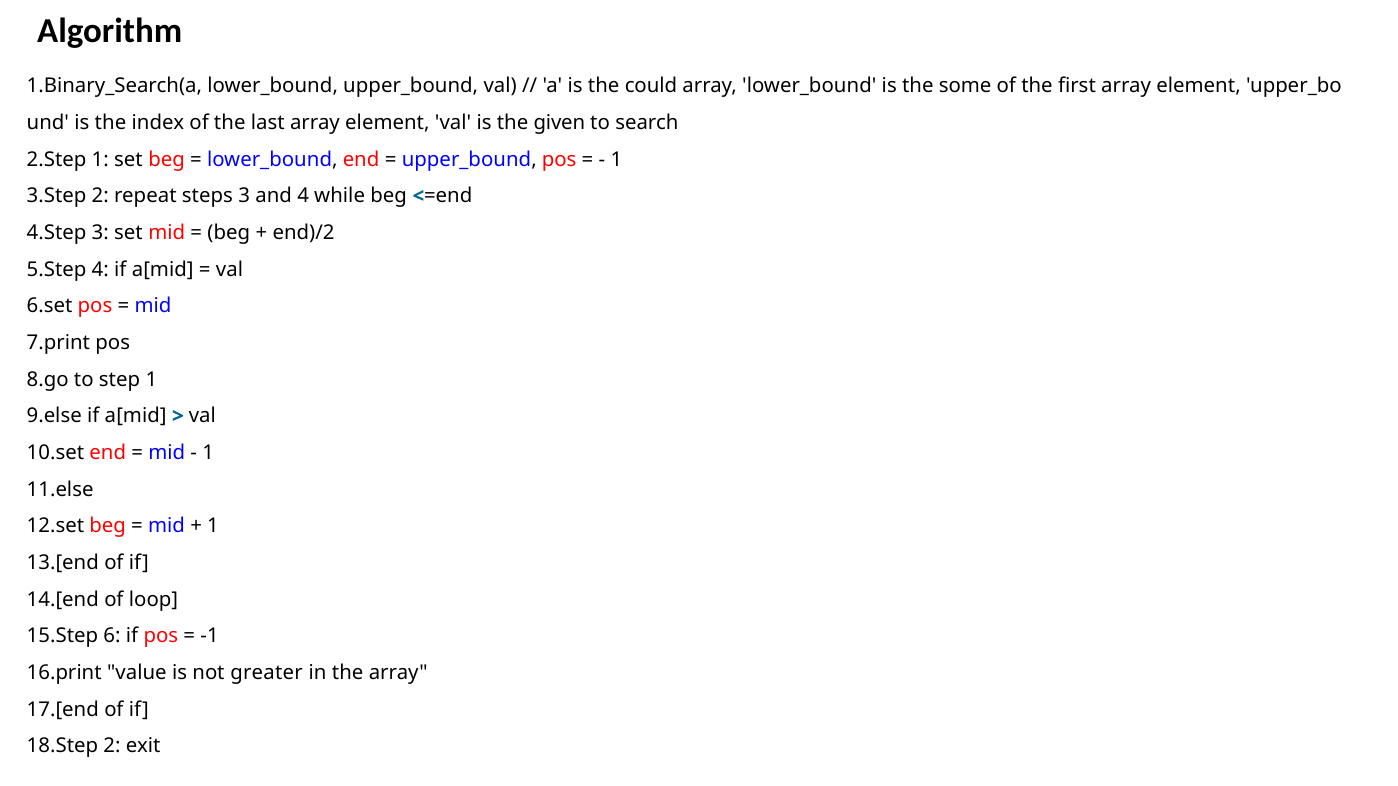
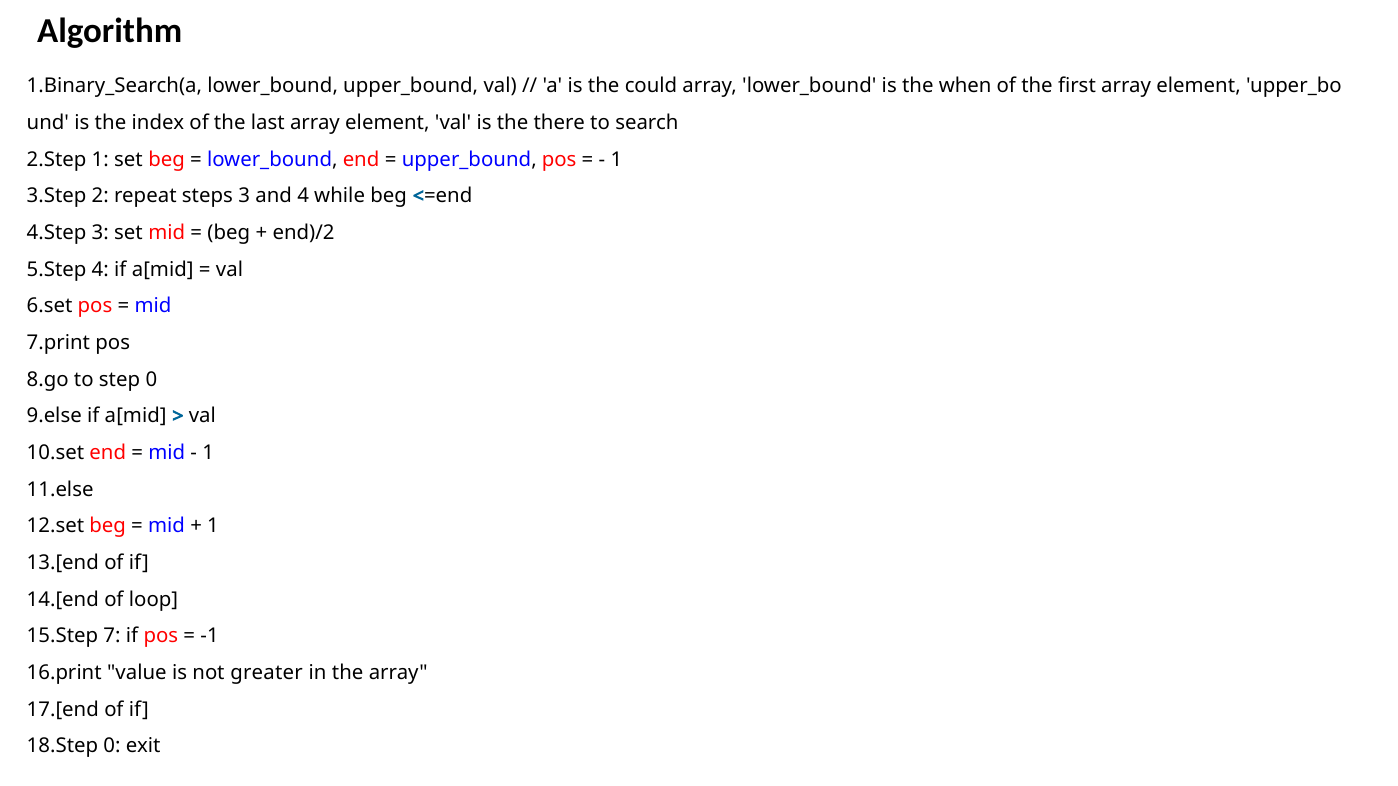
some: some -> when (965, 86)
given: given -> there (559, 123)
step 1: 1 -> 0 (151, 380)
6: 6 -> 7 (112, 636)
2: 2 -> 0 (112, 747)
